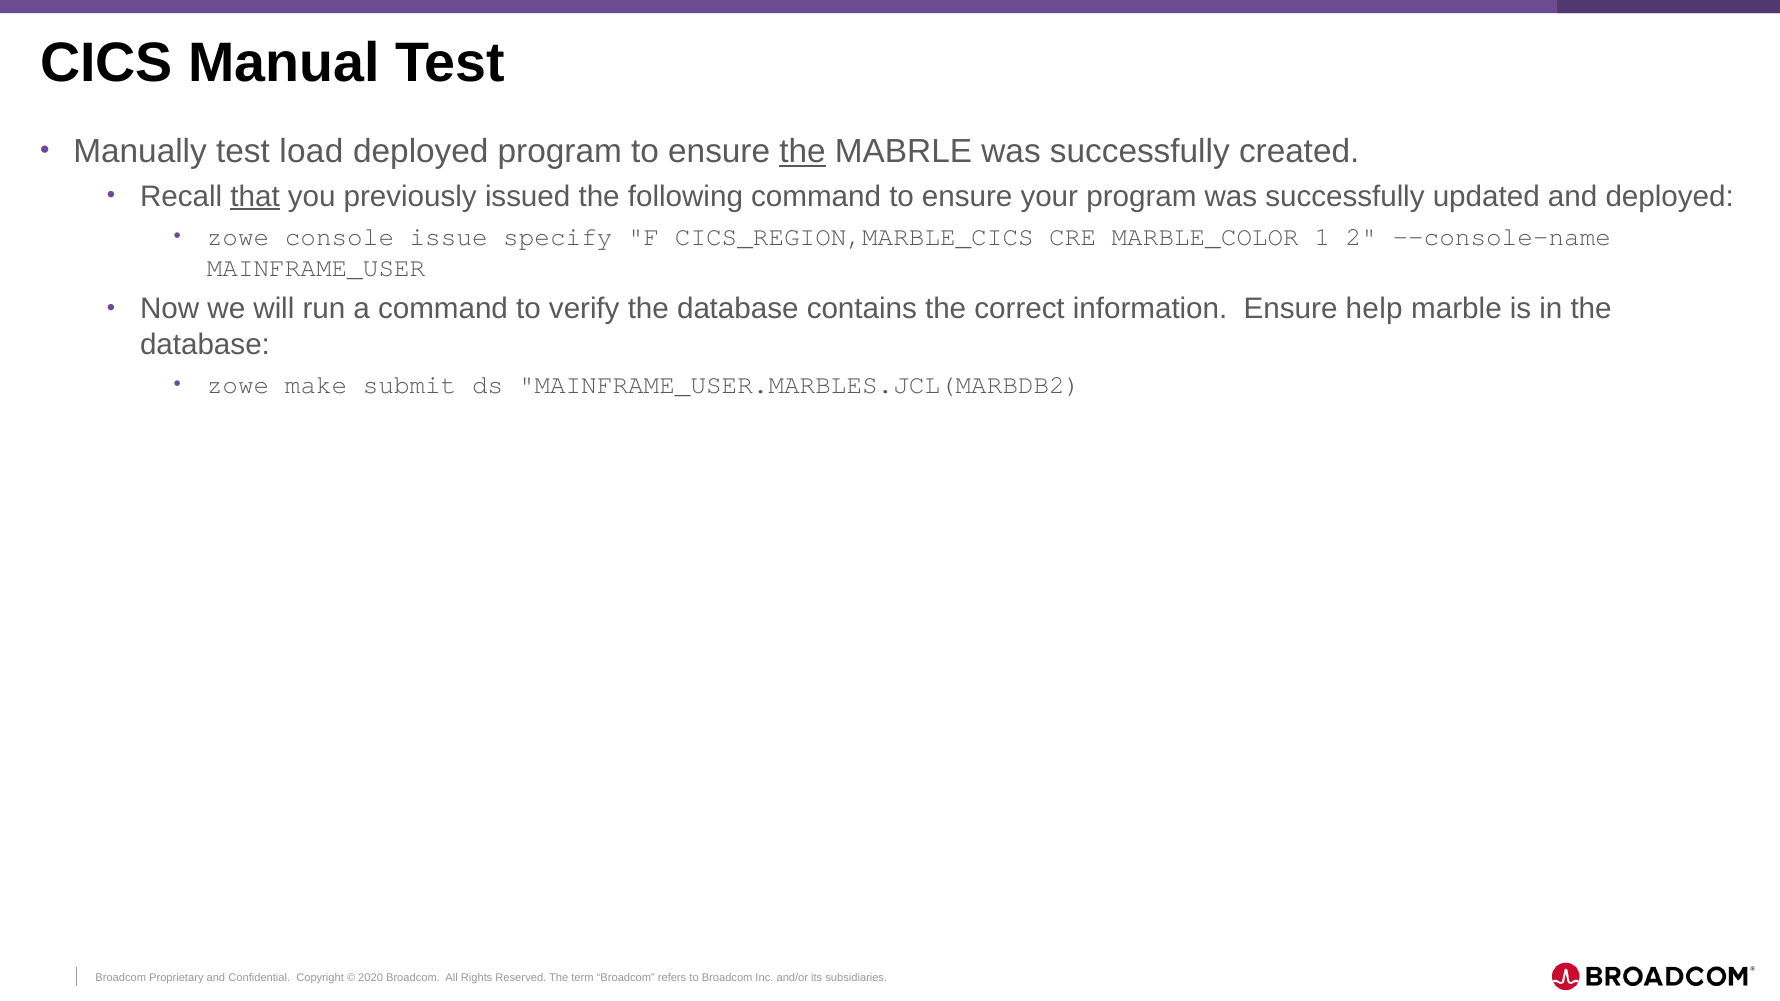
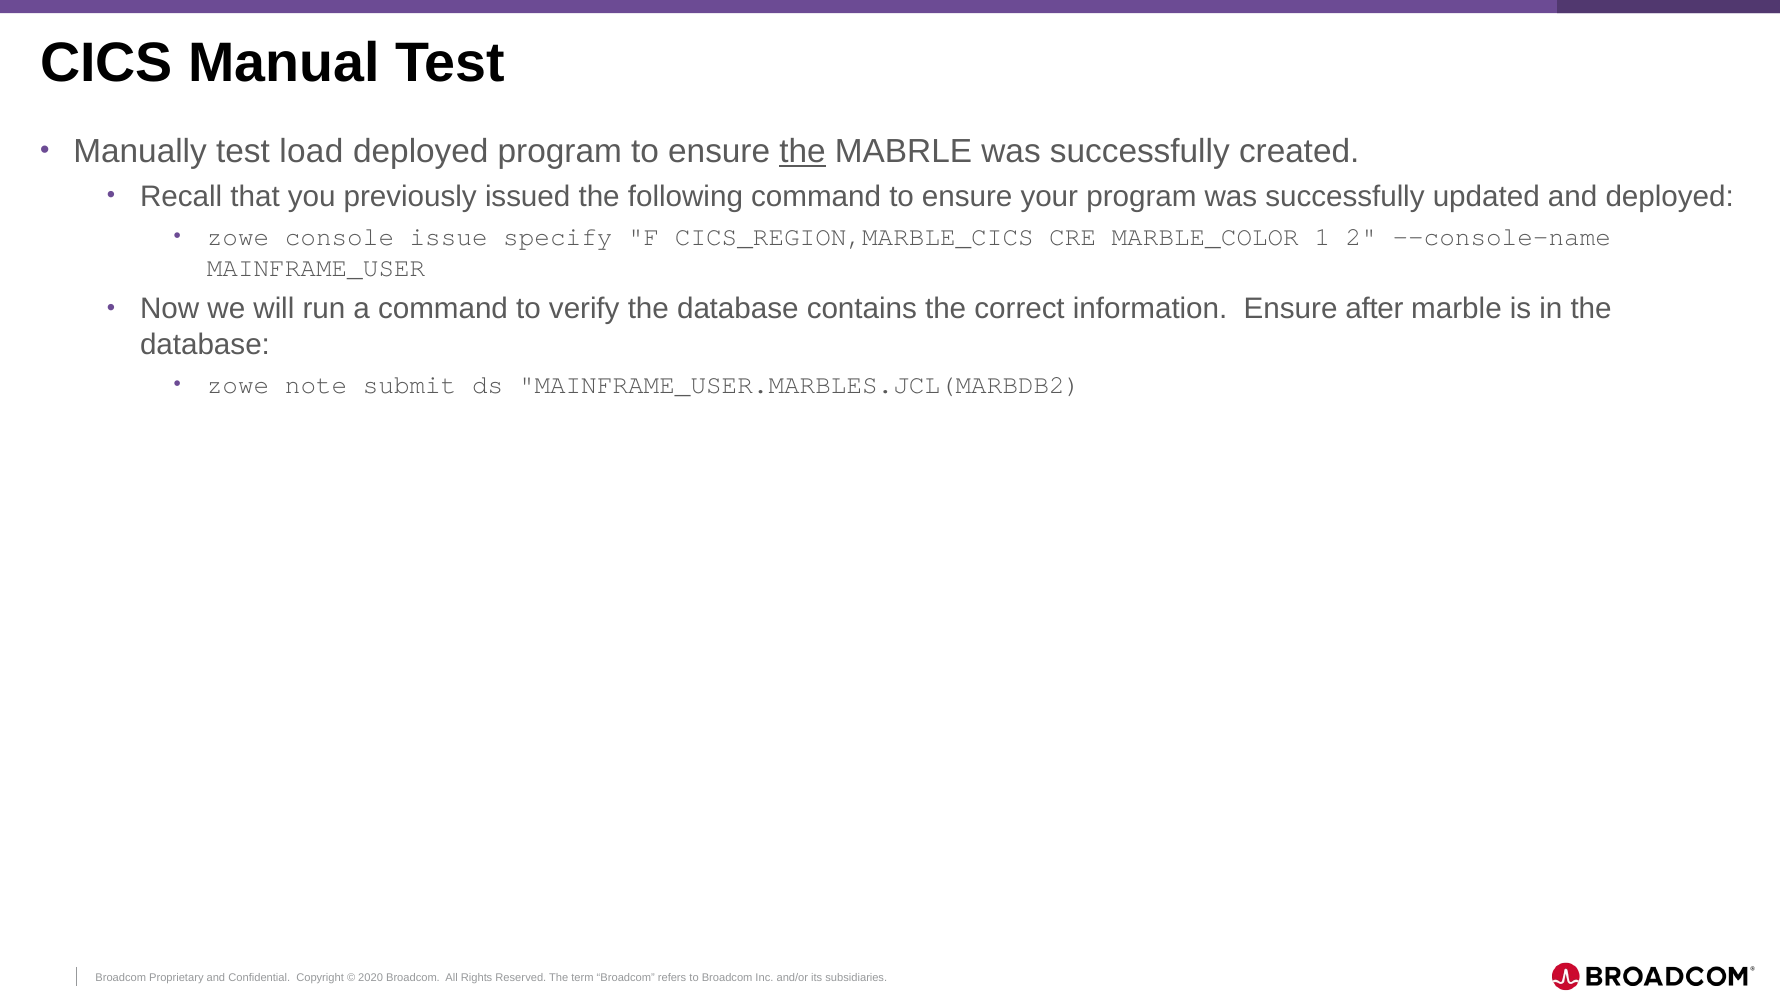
that underline: present -> none (255, 196)
help: help -> after (1374, 309)
make: make -> note (316, 385)
